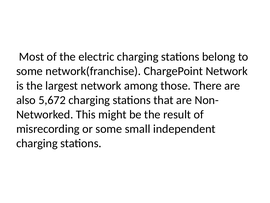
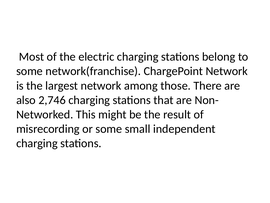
5,672: 5,672 -> 2,746 (52, 100)
